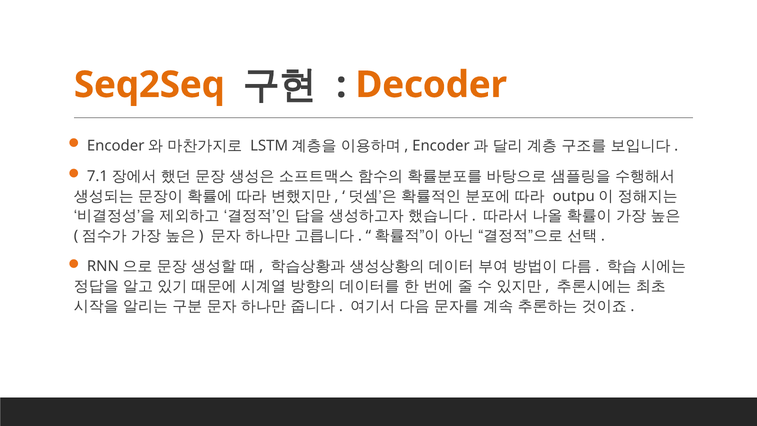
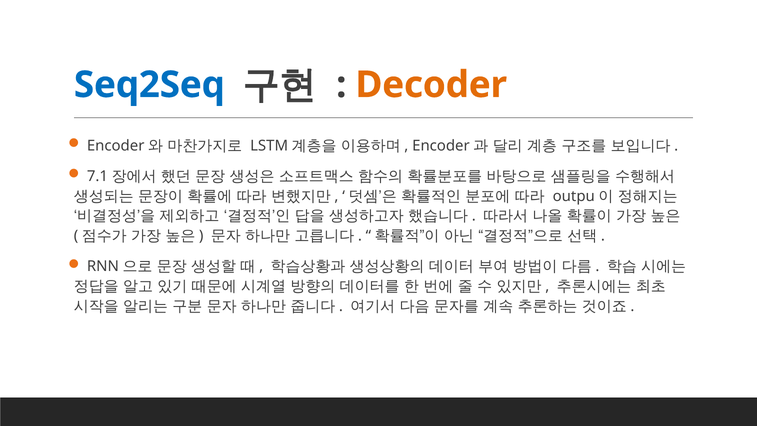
Seq2Seq colour: orange -> blue (149, 85)
